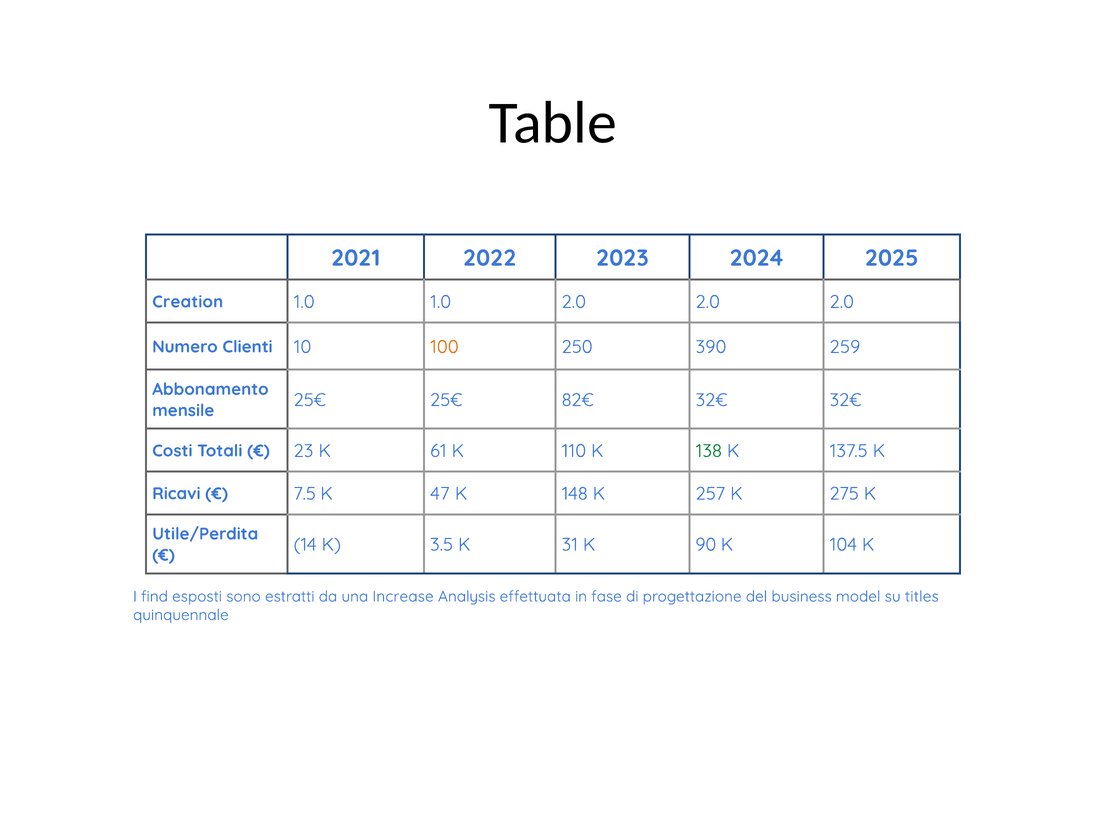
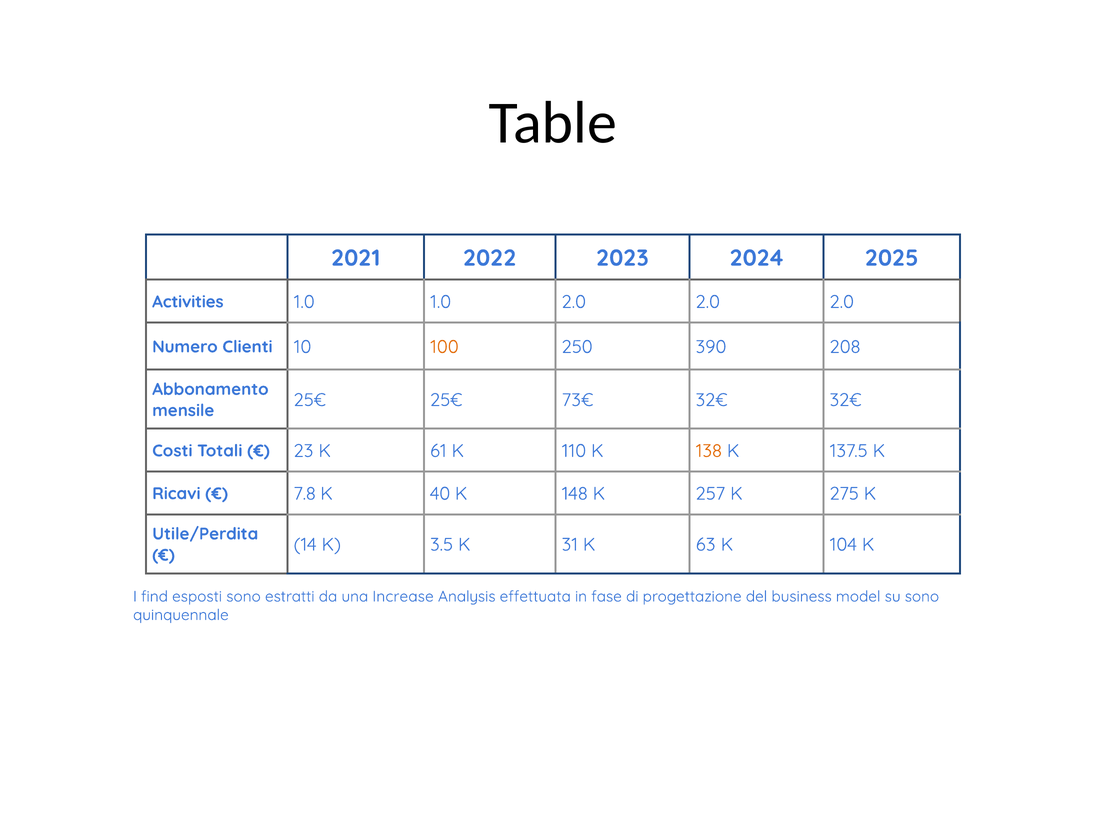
Creation: Creation -> Activities (188, 302)
259: 259 -> 208 (845, 347)
82€: 82€ -> 73€ (578, 400)
138 colour: green -> orange (709, 451)
7.5: 7.5 -> 7.8 (305, 493)
47: 47 -> 40 (440, 493)
90: 90 -> 63 (706, 544)
su titles: titles -> sono (922, 596)
